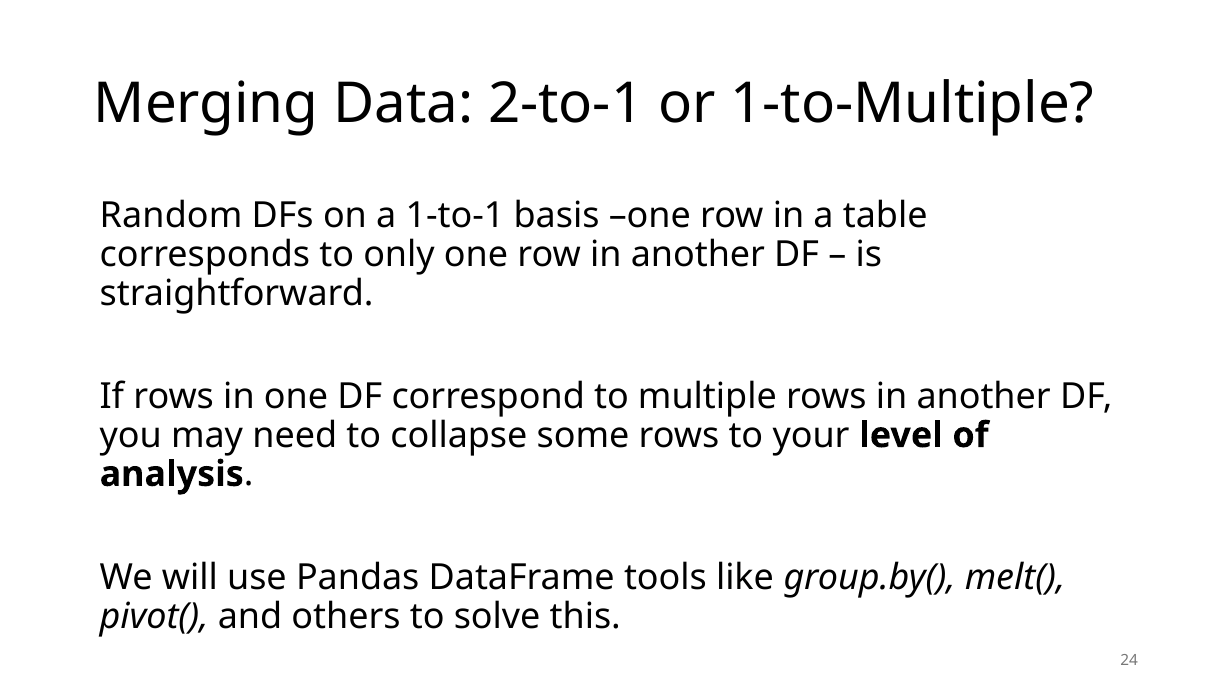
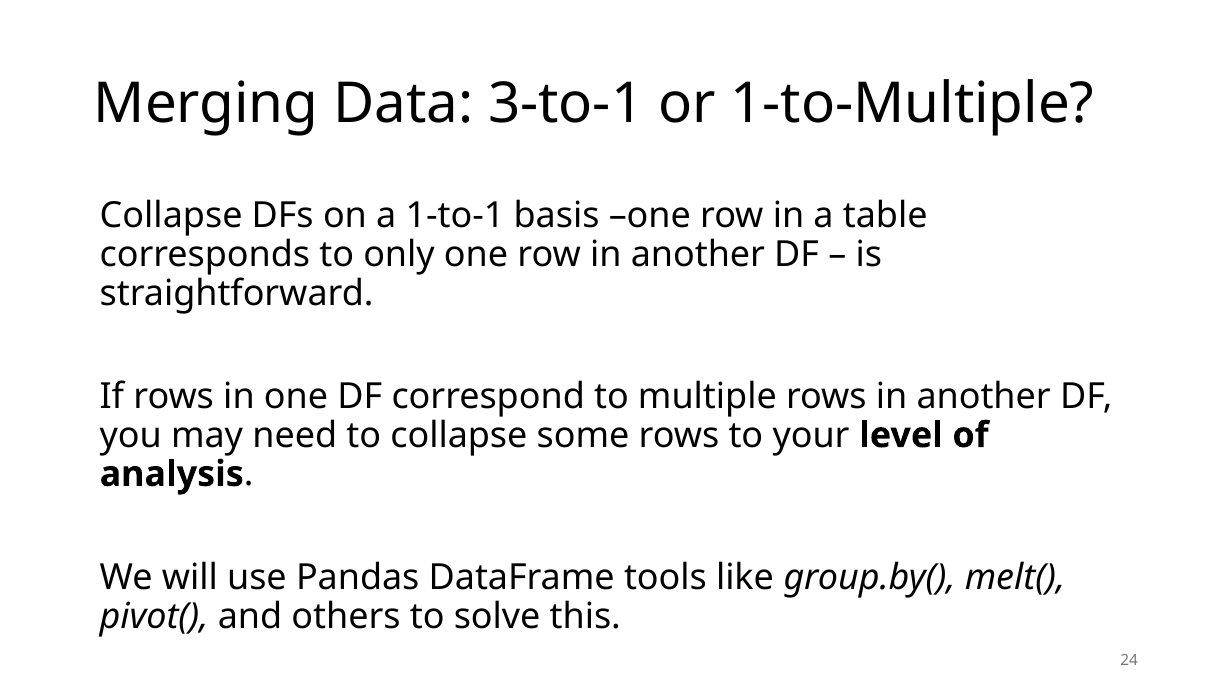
2-to-1: 2-to-1 -> 3-to-1 (566, 103)
Random: Random -> Collapse (171, 216)
